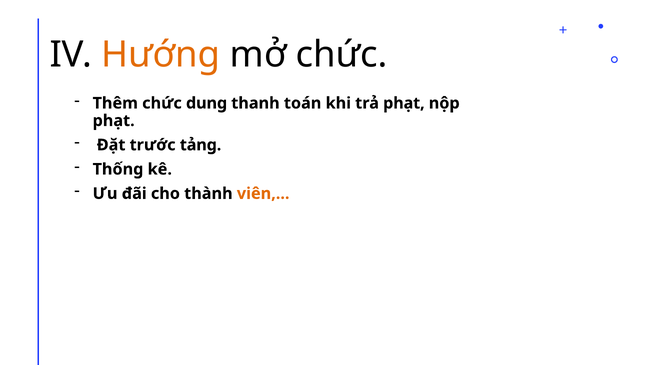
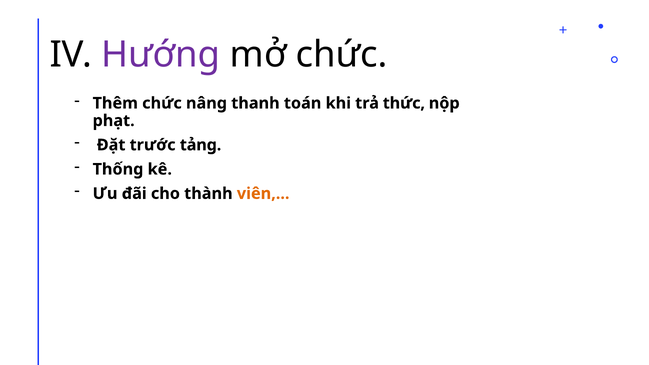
Hướng colour: orange -> purple (161, 54)
dung: dung -> nâng (206, 103)
trả phạt: phạt -> thức (404, 103)
